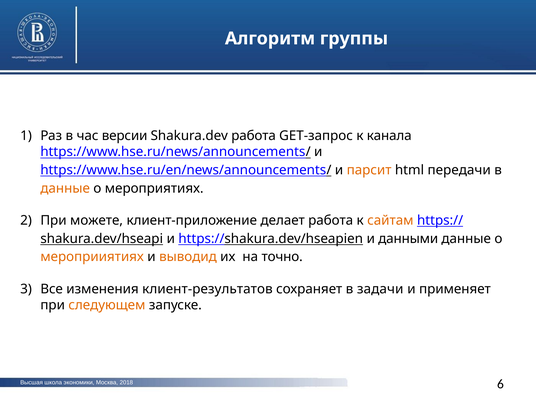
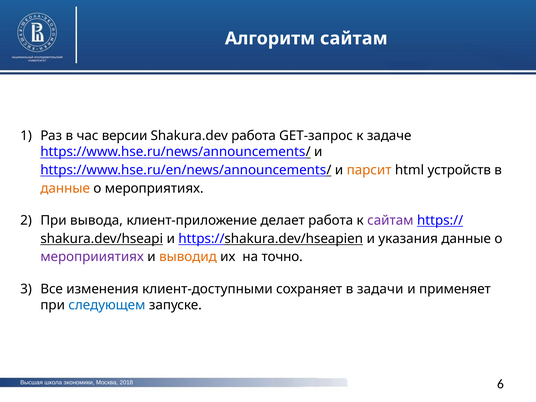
Алгоритм группы: группы -> сайтам (354, 38)
канала: канала -> задаче (389, 136)
передачи: передачи -> устройств (459, 170)
можете: можете -> вывода (96, 220)
сайтам colour: orange -> purple (390, 220)
данными: данными -> указания (408, 239)
мероприиятиях colour: orange -> purple (92, 257)
клиент-результатов: клиент-результатов -> клиент-доступными (207, 289)
следующем colour: orange -> blue (107, 305)
